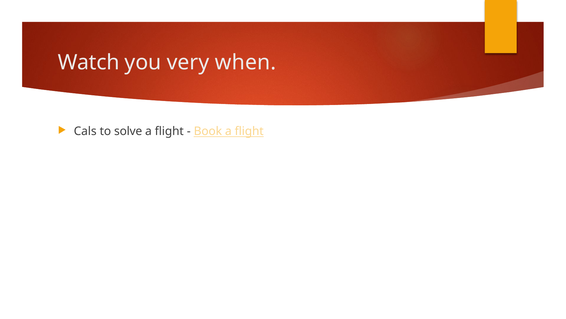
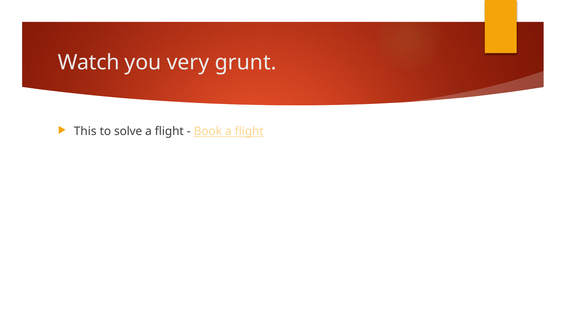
when: when -> grunt (246, 62)
Cals: Cals -> This (85, 131)
